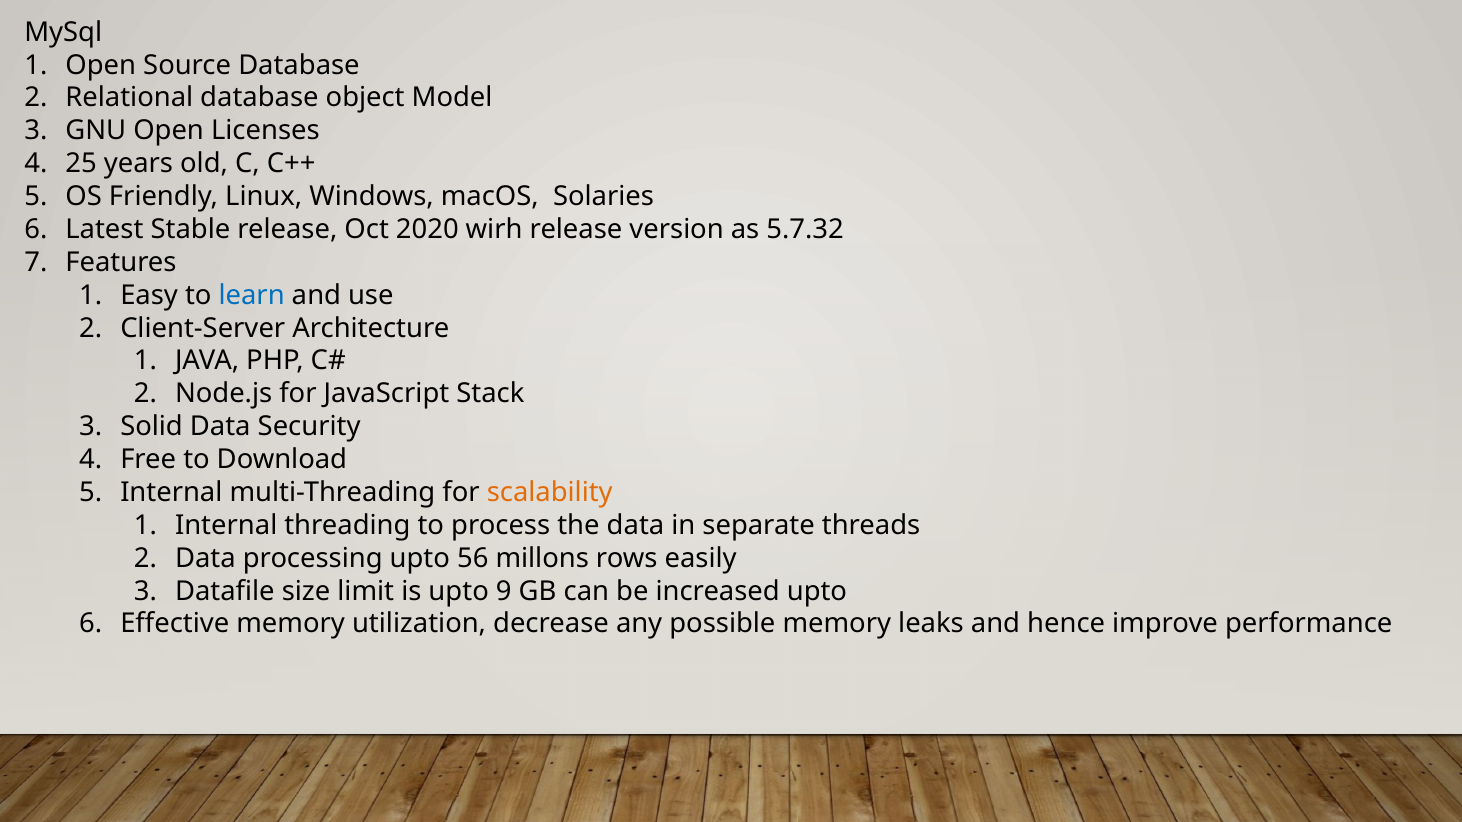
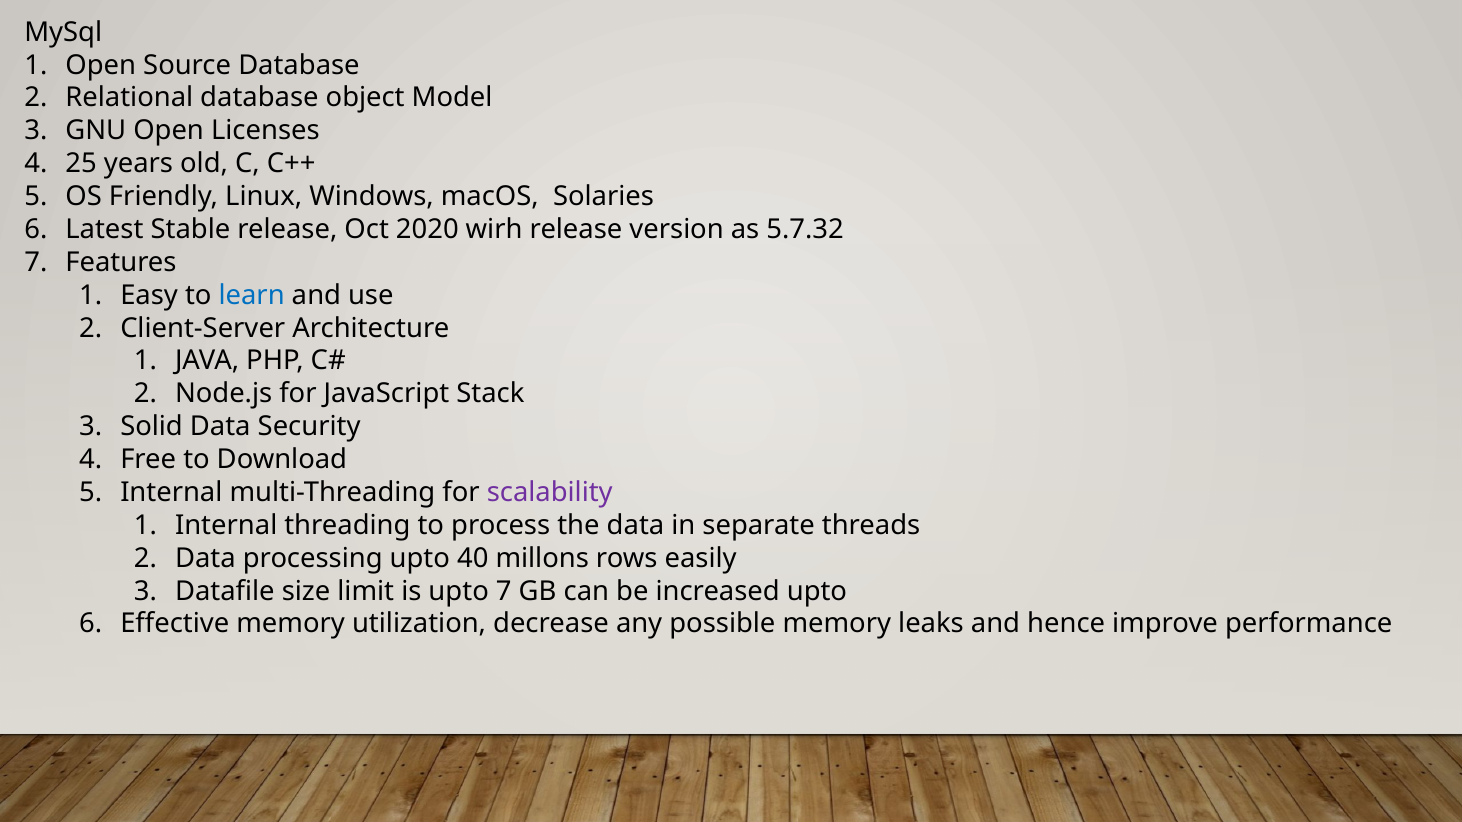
scalability colour: orange -> purple (550, 493)
56: 56 -> 40 (473, 558)
upto 9: 9 -> 7 (504, 591)
